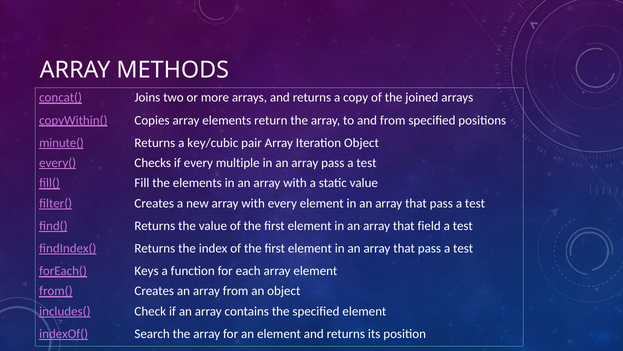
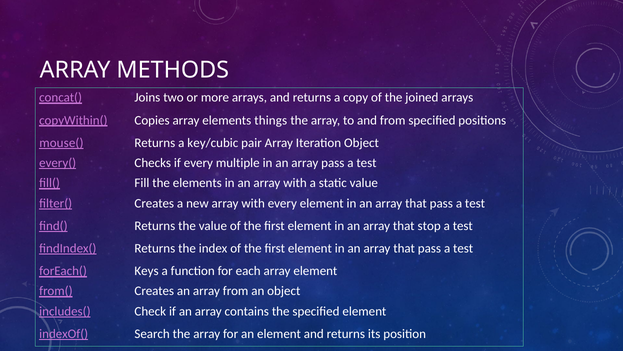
return: return -> things (271, 120)
minute(: minute( -> mouse( (61, 143)
field: field -> stop (429, 225)
